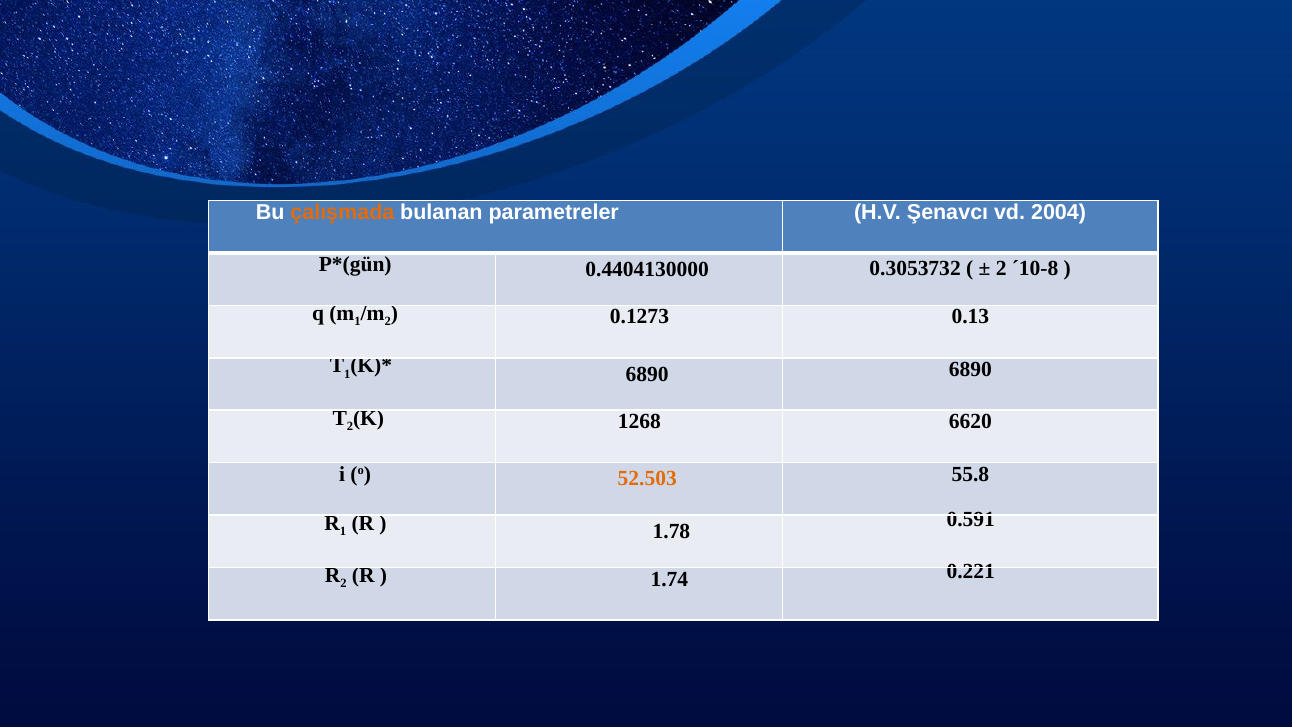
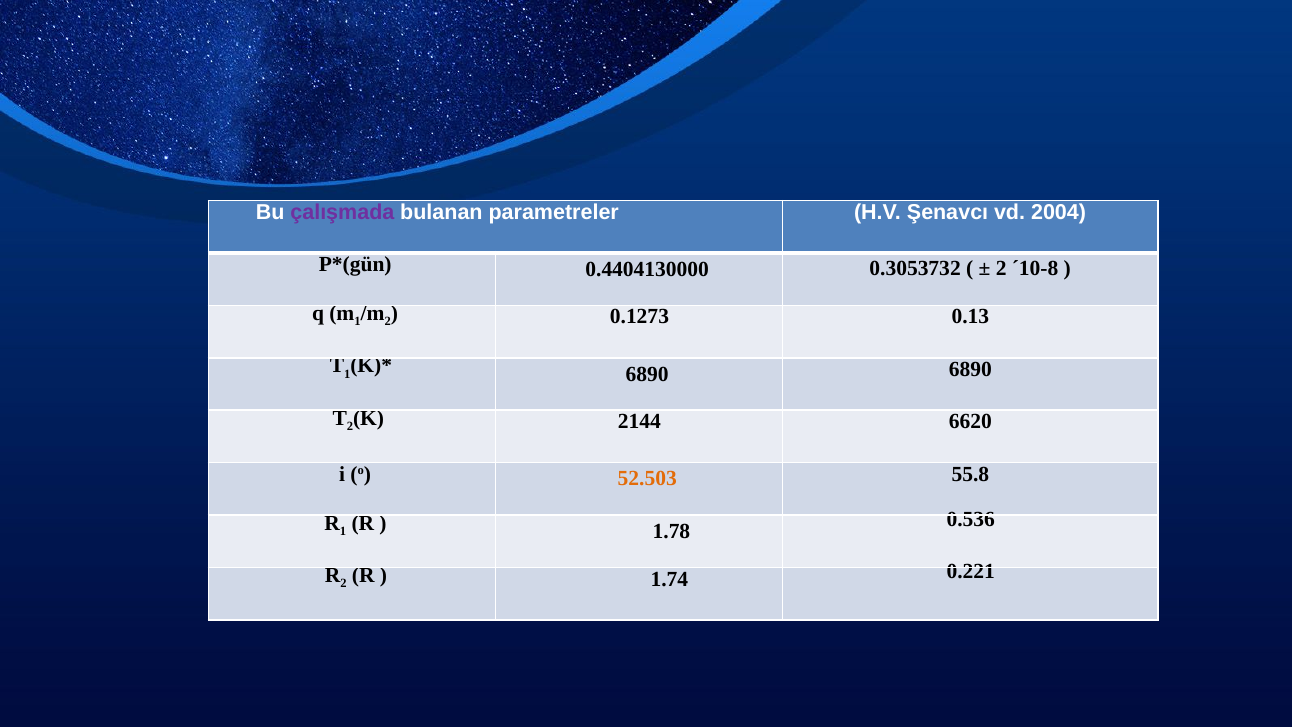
çalışmada colour: orange -> purple (342, 212)
1268: 1268 -> 2144 (639, 422)
0.591: 0.591 -> 0.536 (971, 519)
